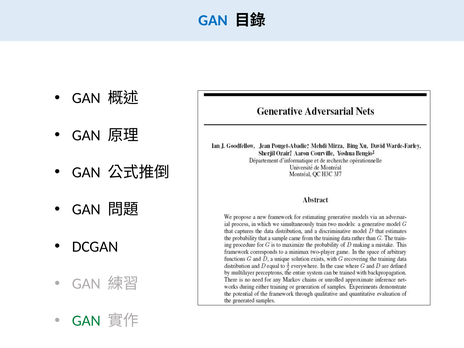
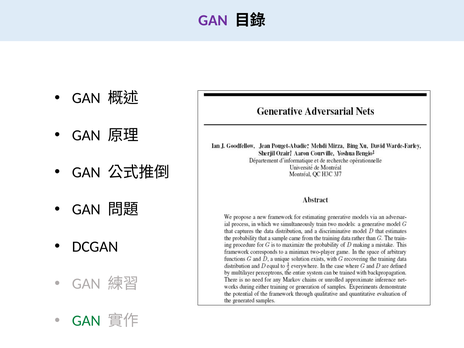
GAN colour: blue -> purple (213, 20)
